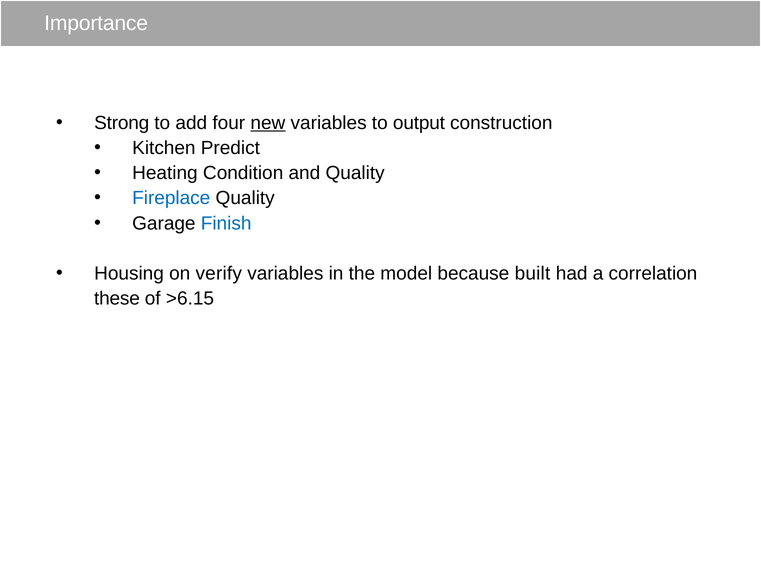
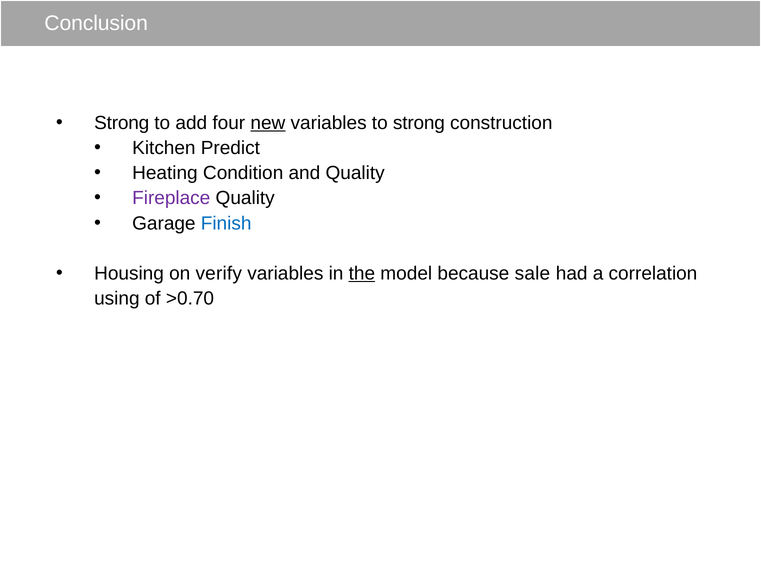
Importance: Importance -> Conclusion (96, 23)
to output: output -> strong (419, 123)
Fireplace colour: blue -> purple (171, 198)
the underline: none -> present (362, 274)
built: built -> sale (532, 274)
these: these -> using (117, 299)
>6.15: >6.15 -> >0.70 (190, 299)
